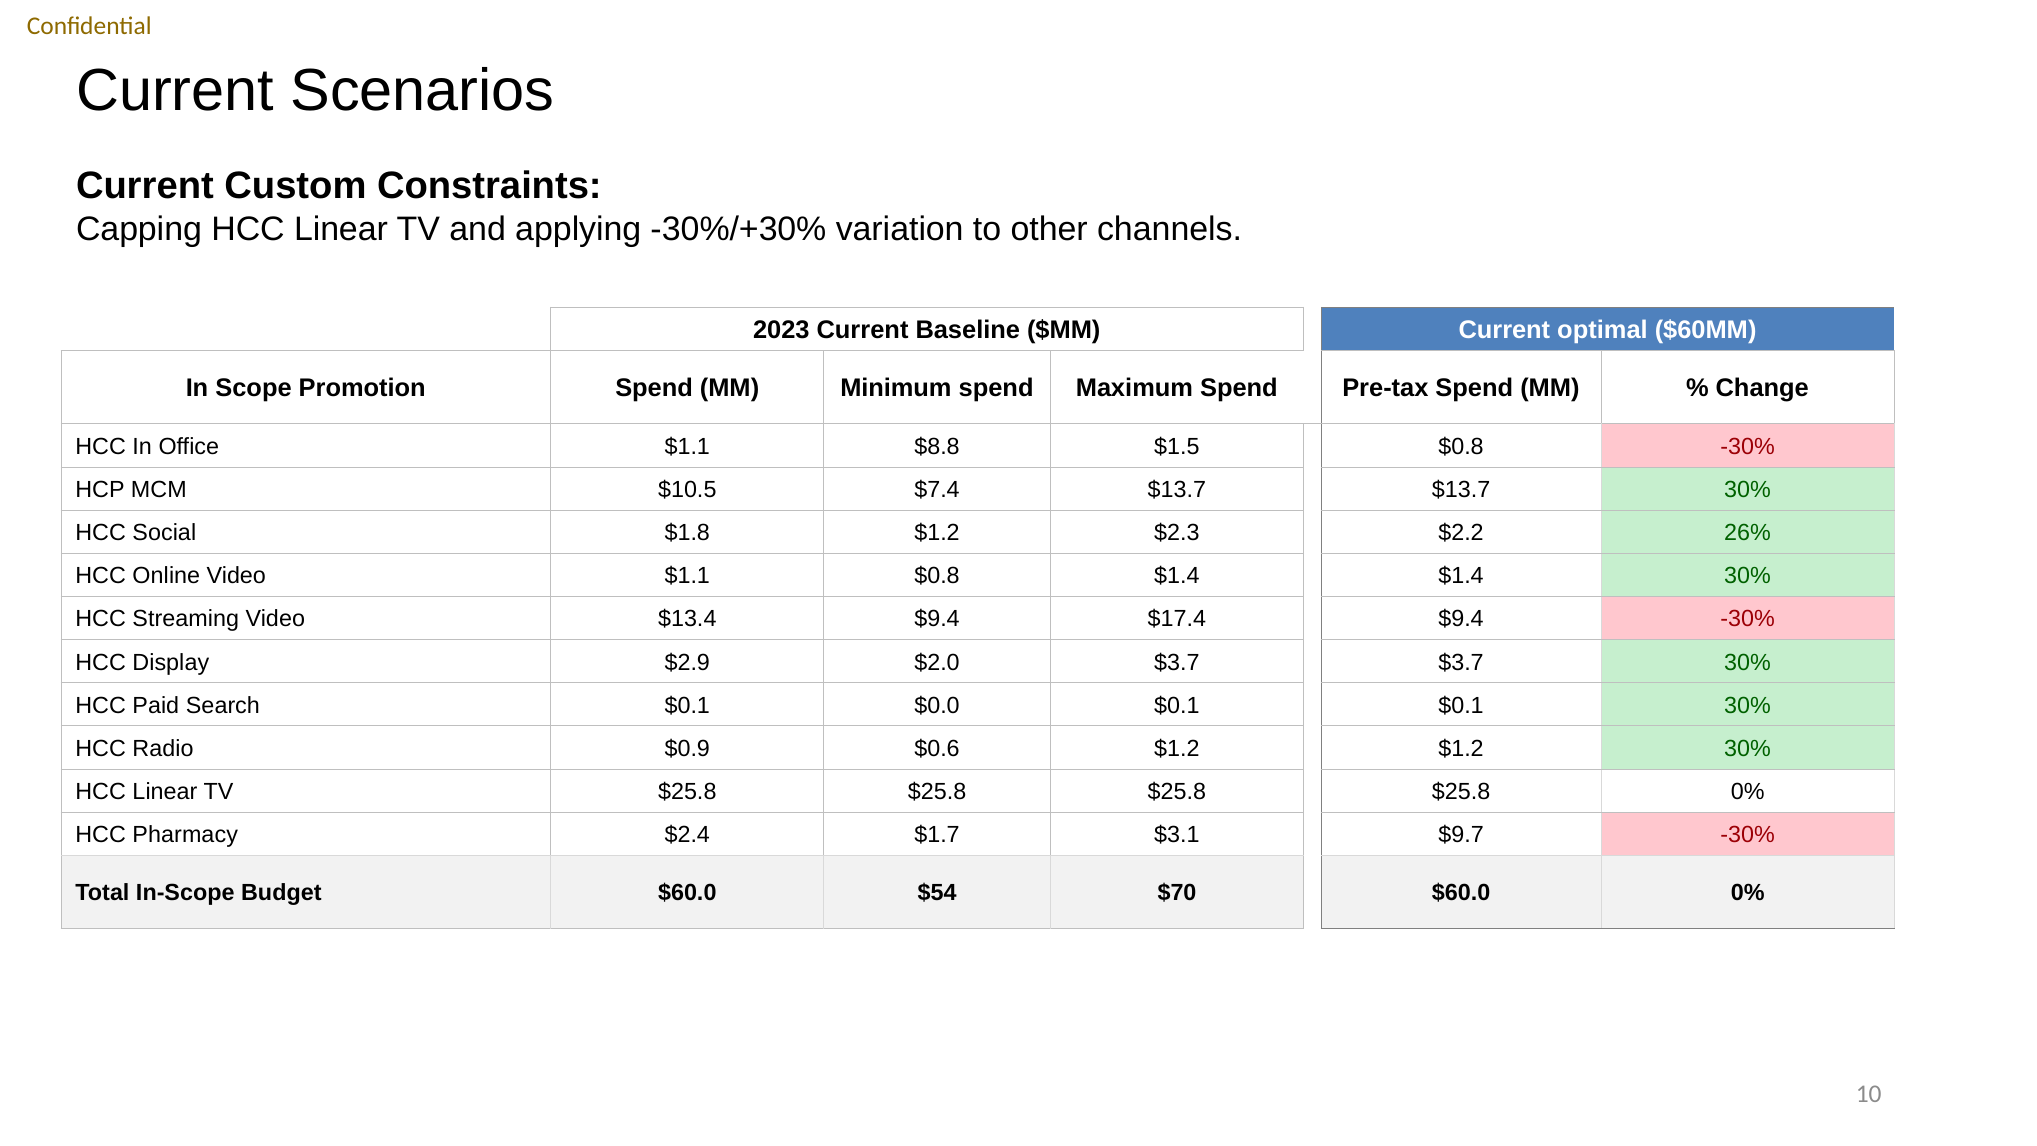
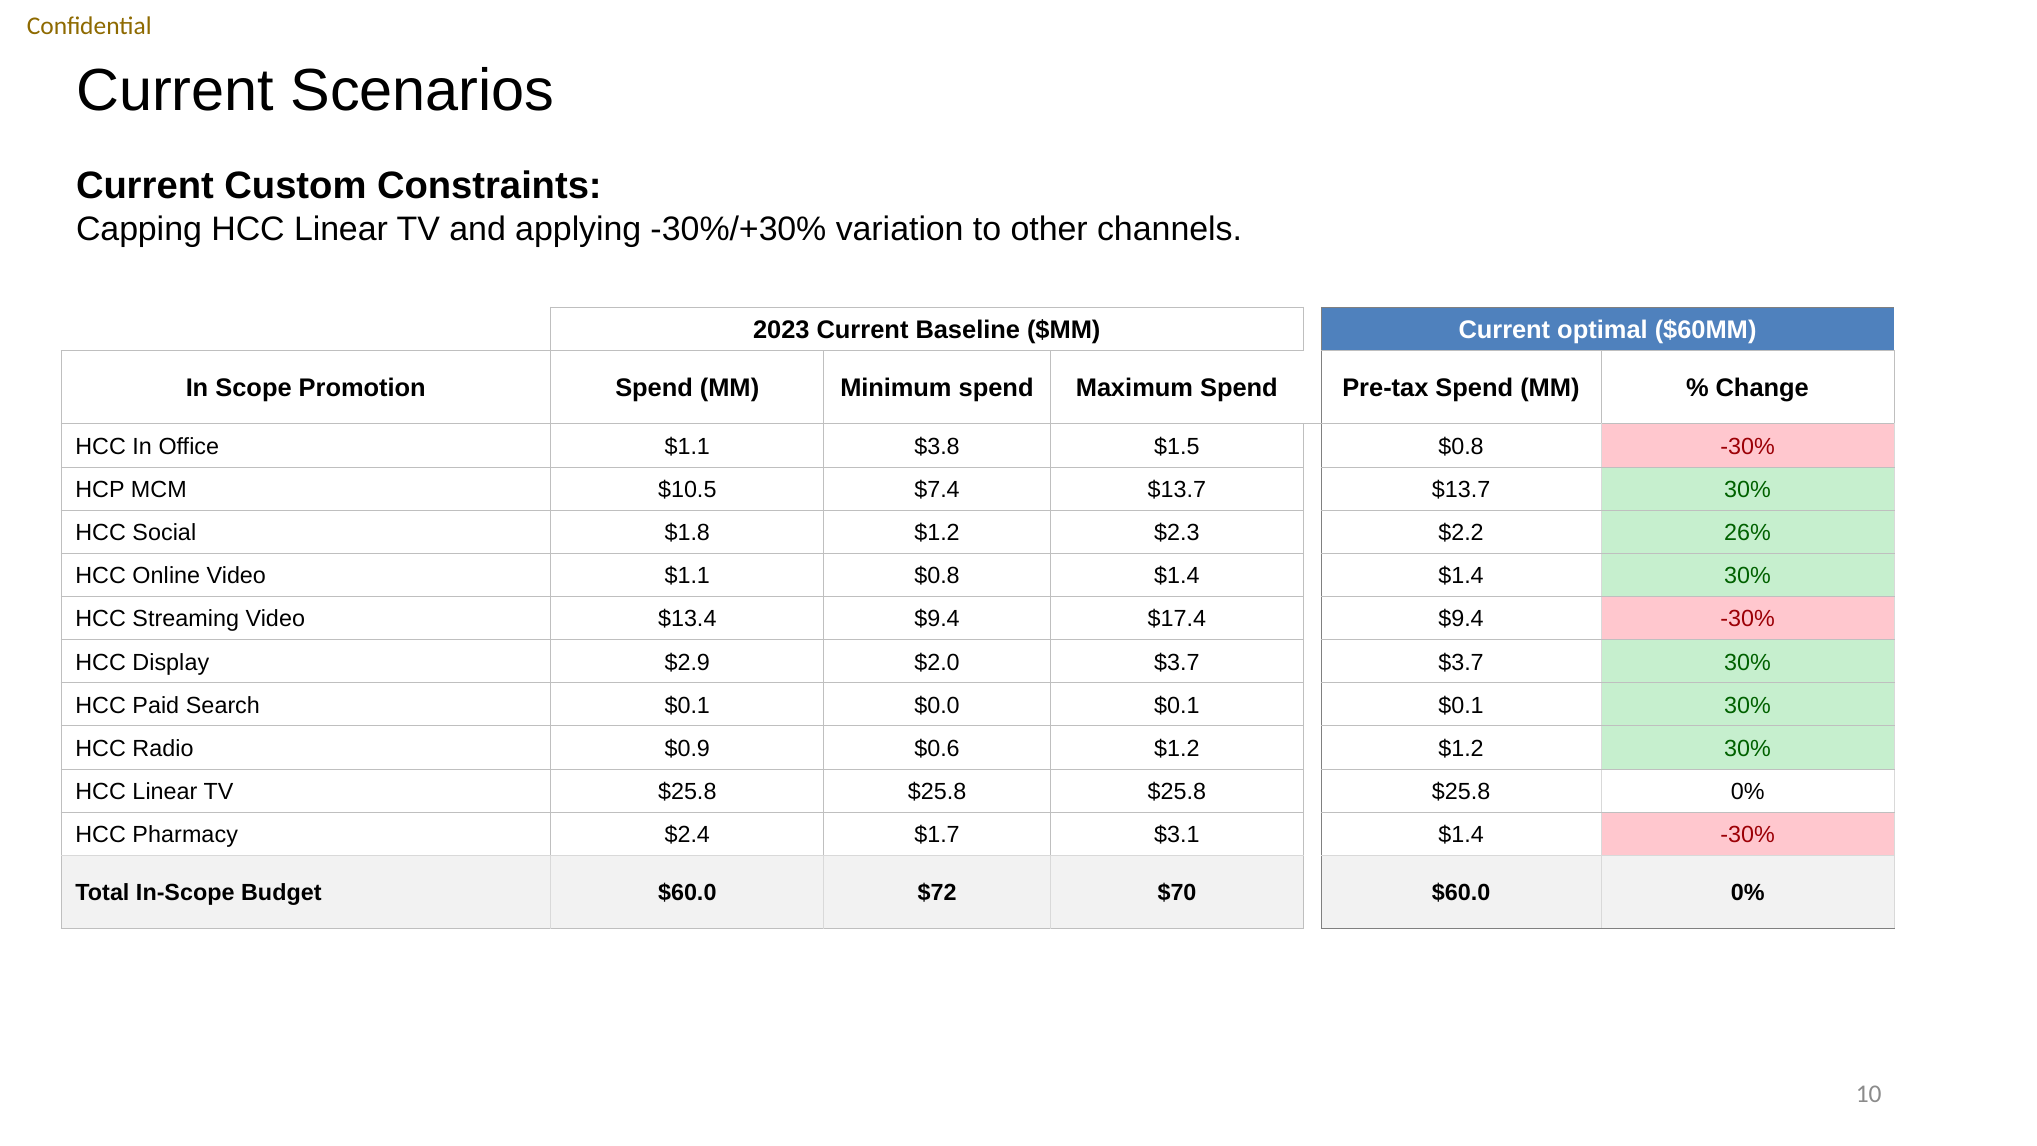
$8.8: $8.8 -> $3.8 (937, 447)
$3.1 $9.7: $9.7 -> $1.4 (1461, 835)
$54: $54 -> $72 (937, 893)
